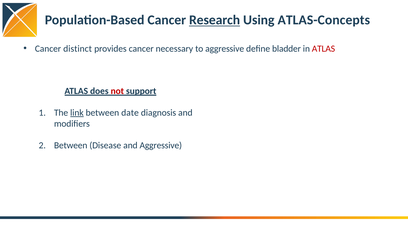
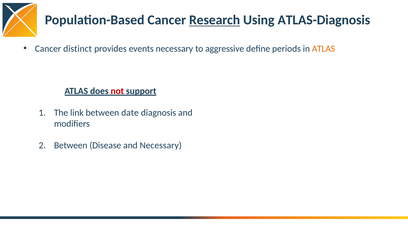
ATLAS-Concepts: ATLAS-Concepts -> ATLAS-Diagnosis (324, 20)
provides cancer: cancer -> events (141, 49)
bladder: bladder -> periods (286, 49)
ATLAS colour: red -> orange (323, 49)
link underline: present -> none (77, 112)
and Aggressive: Aggressive -> Necessary (161, 145)
